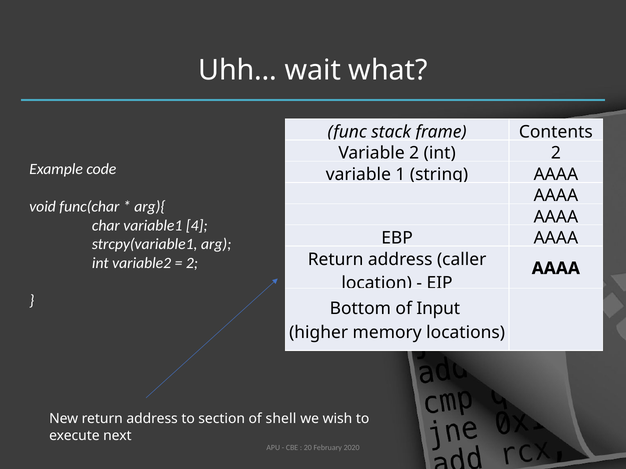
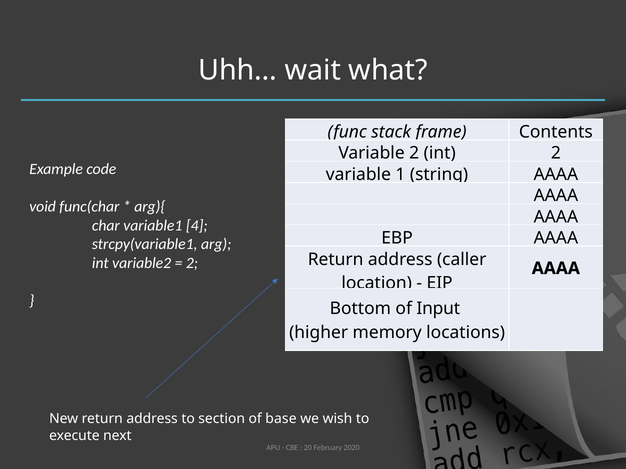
shell: shell -> base (281, 419)
